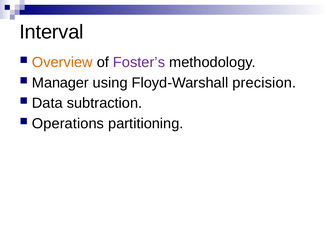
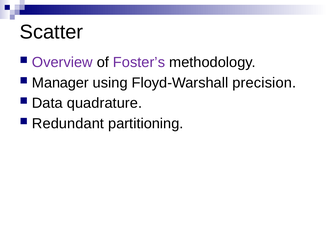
Interval: Interval -> Scatter (51, 32)
Overview colour: orange -> purple (62, 62)
subtraction: subtraction -> quadrature (104, 103)
Operations: Operations -> Redundant (68, 124)
